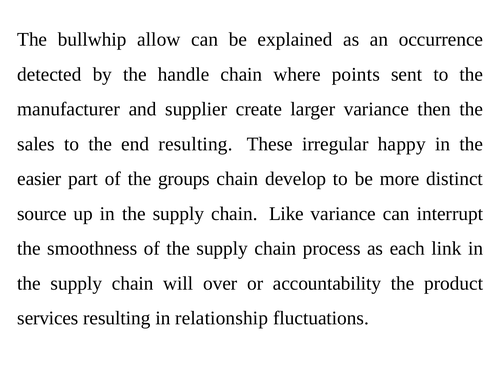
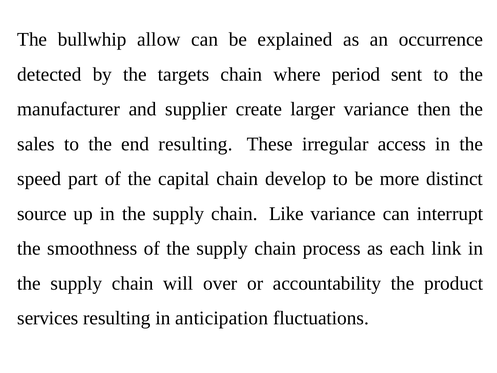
handle: handle -> targets (184, 74)
points: points -> period (356, 74)
happy: happy -> access (402, 144)
easier: easier -> speed (39, 179)
groups: groups -> capital (184, 179)
relationship: relationship -> anticipation (222, 318)
